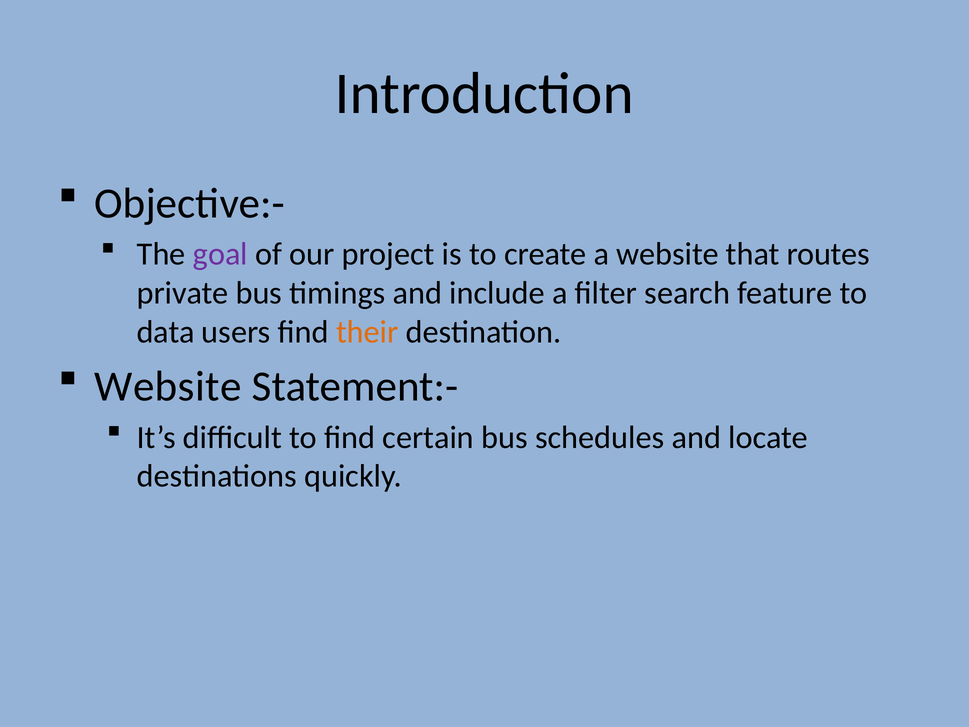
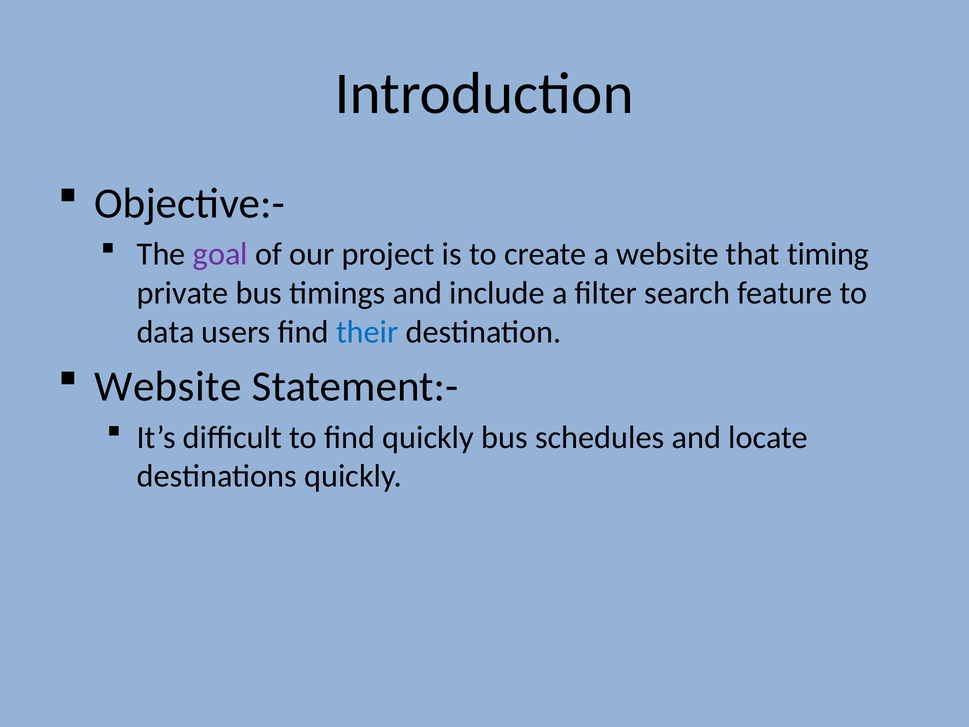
routes: routes -> timing (828, 254)
their colour: orange -> blue (367, 332)
find certain: certain -> quickly (428, 437)
